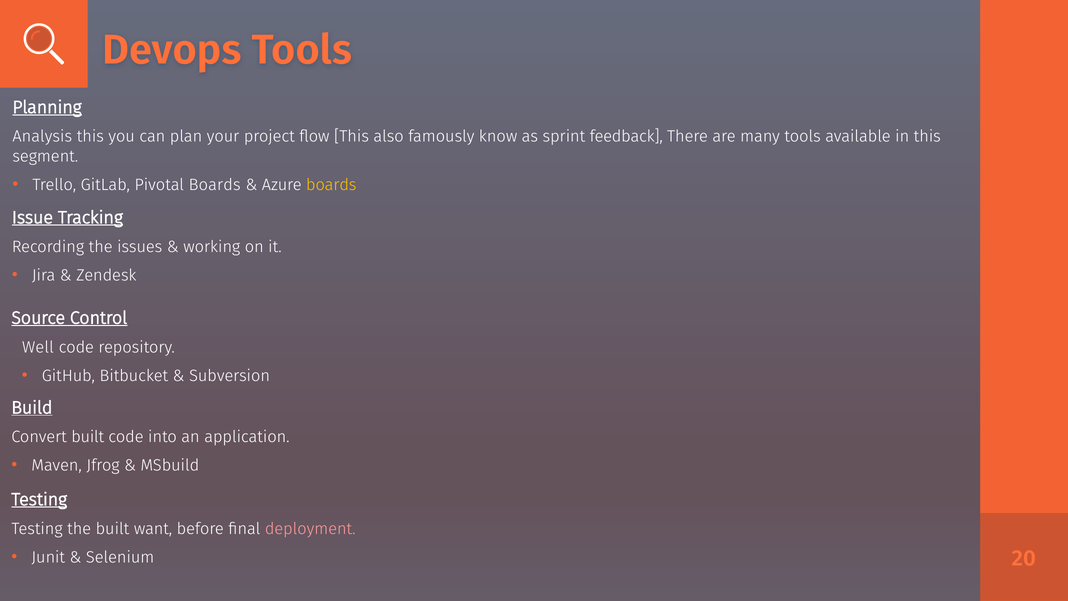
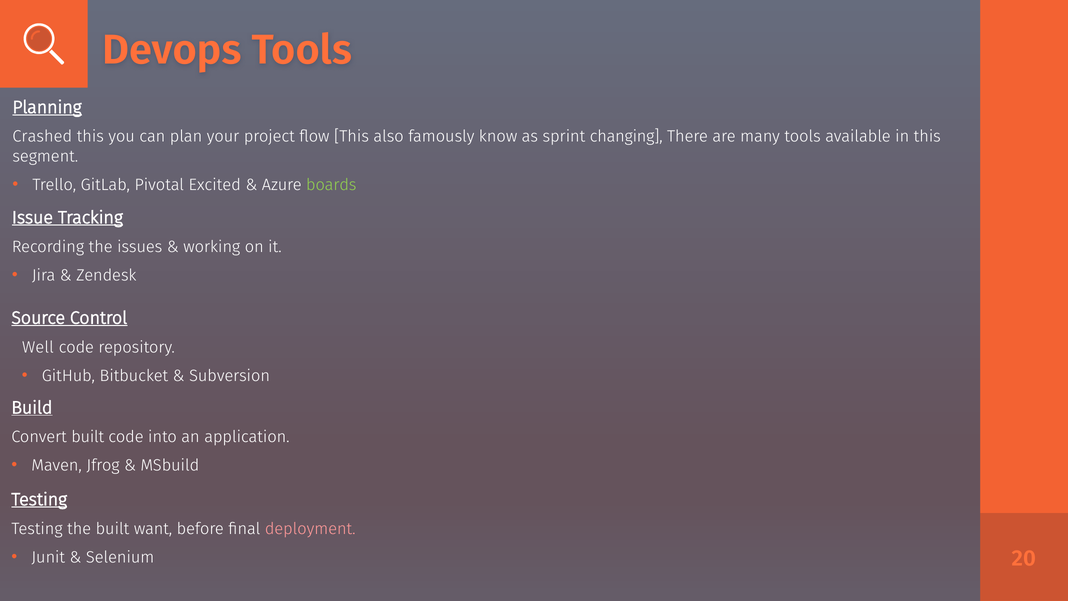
Analysis: Analysis -> Crashed (42, 136)
feedback: feedback -> changing (626, 136)
Pivotal Boards: Boards -> Excited (215, 185)
boards colour: yellow -> light green (331, 185)
